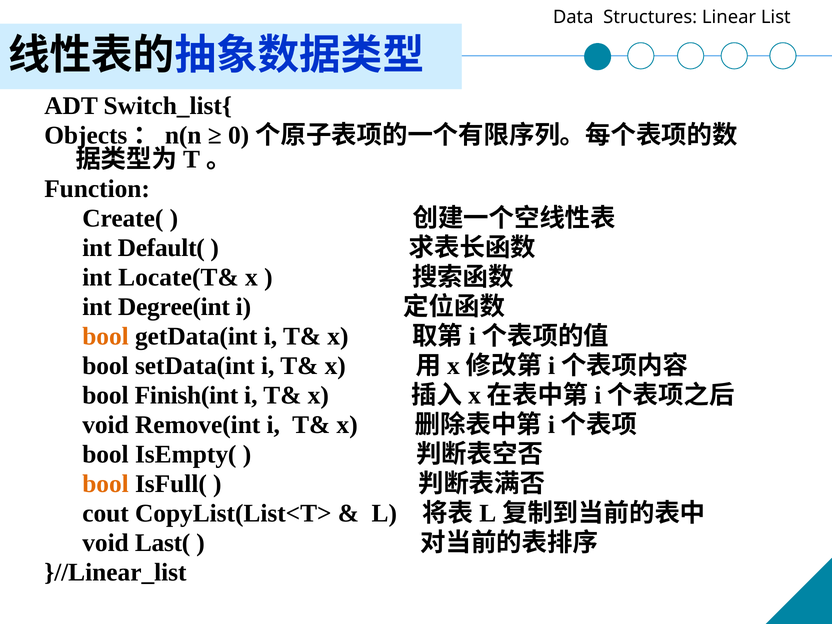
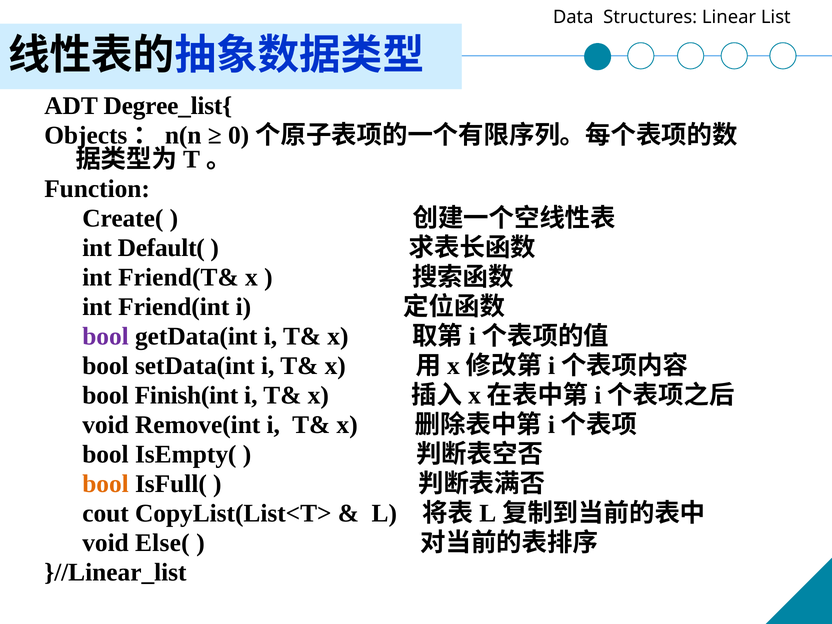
Switch_list{: Switch_list{ -> Degree_list{ (168, 106)
Locate(T&: Locate(T& -> Friend(T& (178, 278)
Degree(int: Degree(int -> Friend(int (174, 307)
bool colour: orange -> purple (105, 336)
Last(: Last( -> Else( (162, 543)
